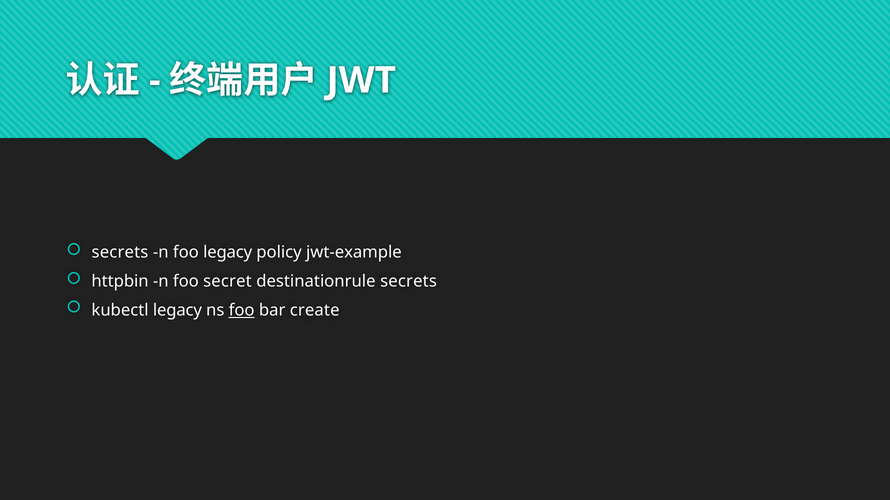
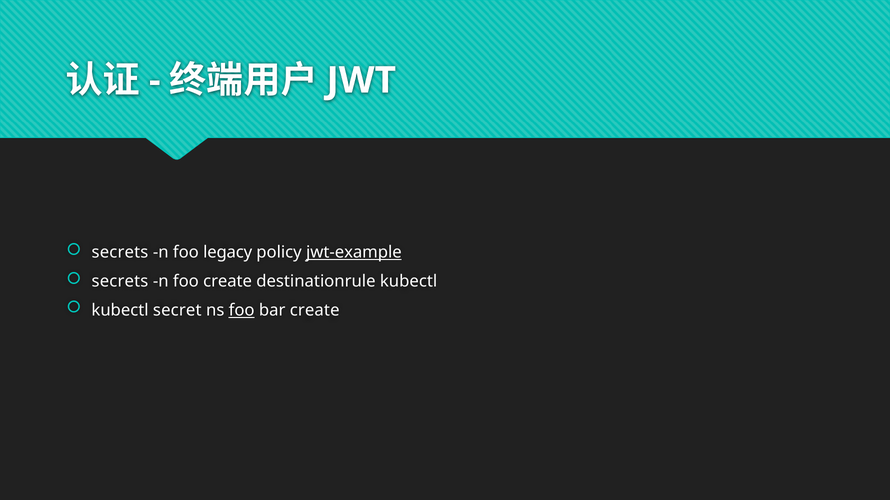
jwt-example underline: none -> present (354, 253)
httpbin: httpbin -> secrets (120, 282)
foo secret: secret -> create (228, 282)
destinationrule secrets: secrets -> kubectl (409, 282)
kubectl legacy: legacy -> secret (177, 311)
